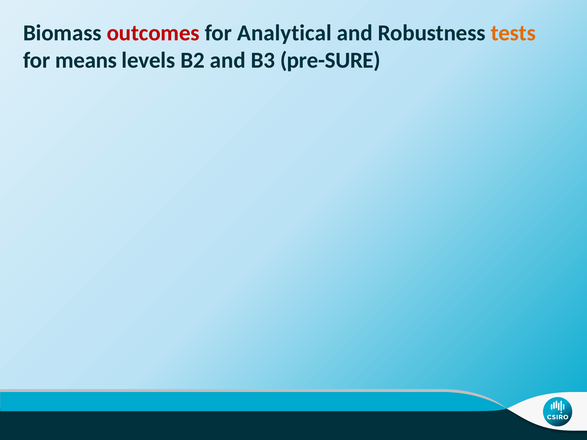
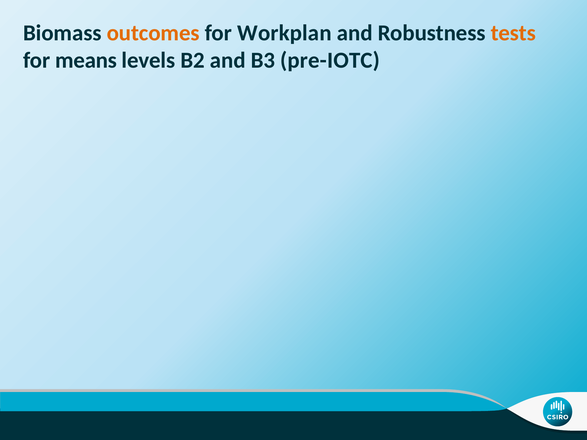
outcomes colour: red -> orange (153, 33)
Analytical: Analytical -> Workplan (284, 33)
pre-SURE: pre-SURE -> pre-IOTC (330, 60)
